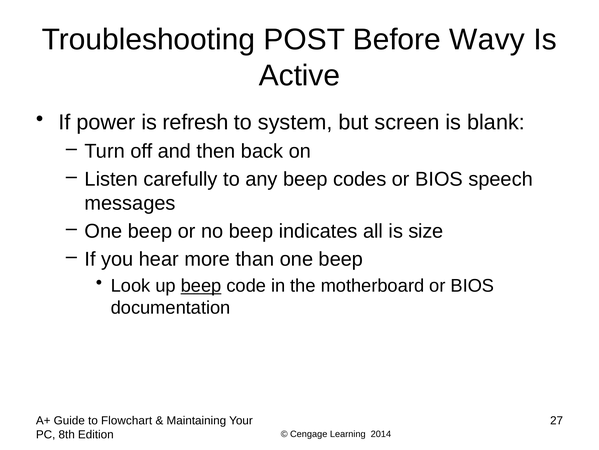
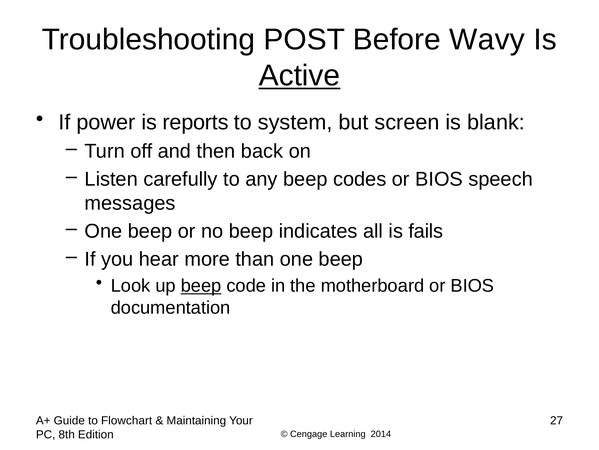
Active underline: none -> present (300, 75)
refresh: refresh -> reports (196, 122)
size: size -> fails (426, 231)
